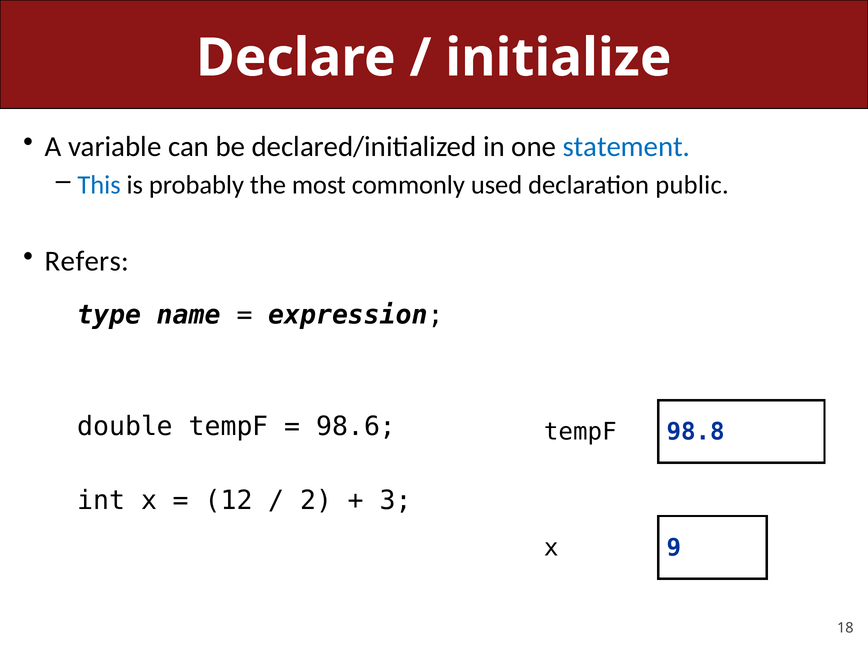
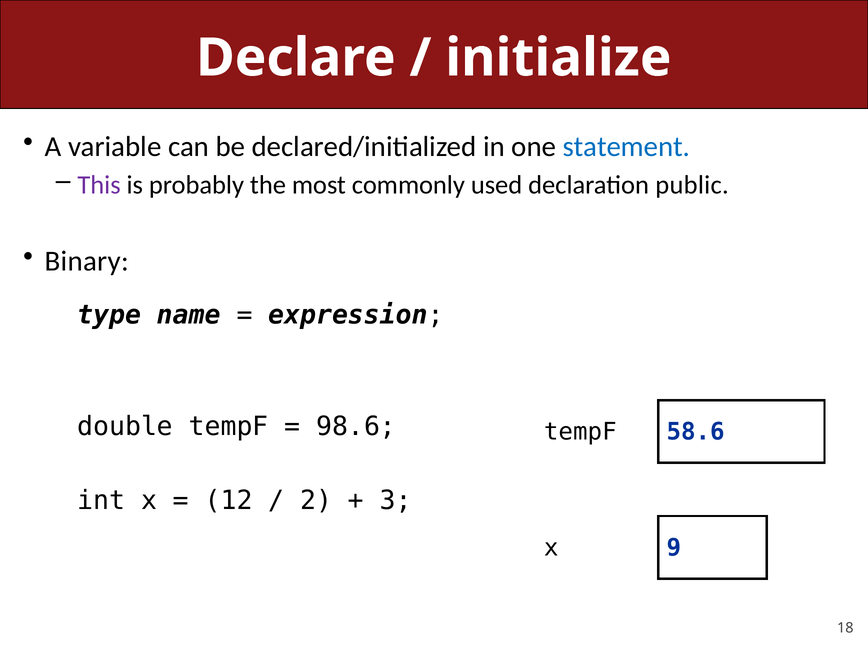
This colour: blue -> purple (99, 185)
Refers: Refers -> Binary (87, 261)
98.8: 98.8 -> 58.6 (696, 432)
